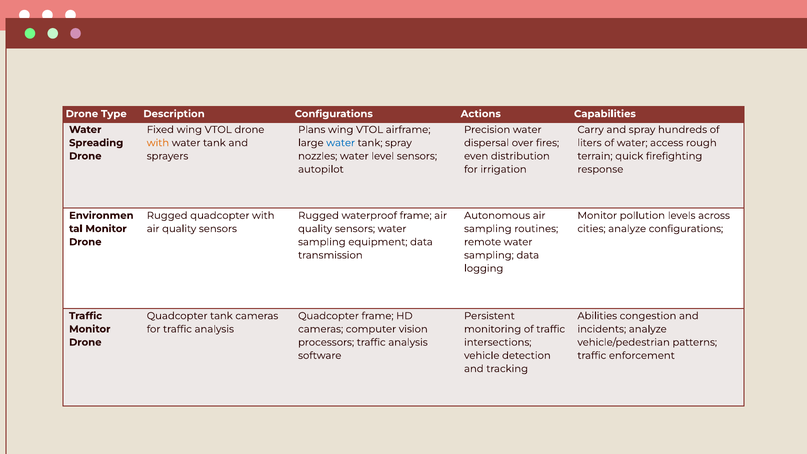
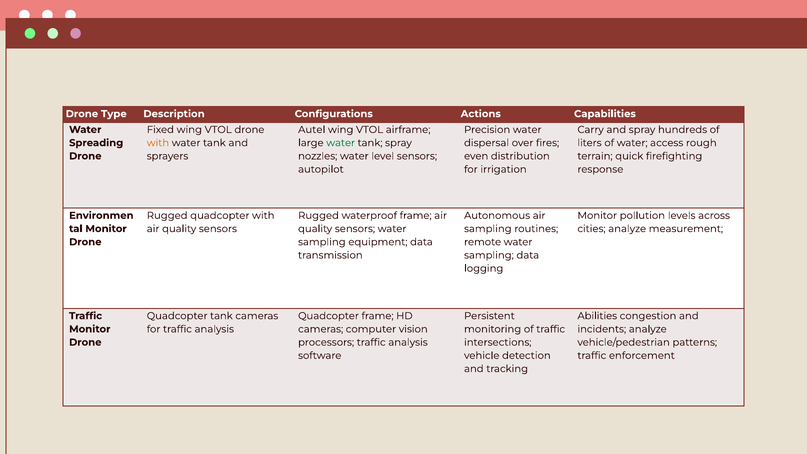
Plans: Plans -> Autel (312, 130)
water colour: blue -> green (341, 143)
analyze configurations: configurations -> measurement (686, 229)
